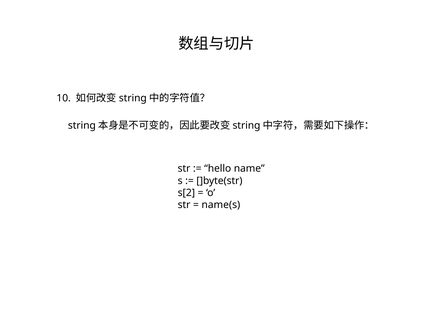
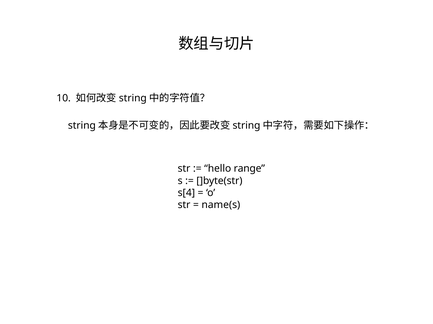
name: name -> range (249, 169)
s[2: s[2 -> s[4 (186, 193)
